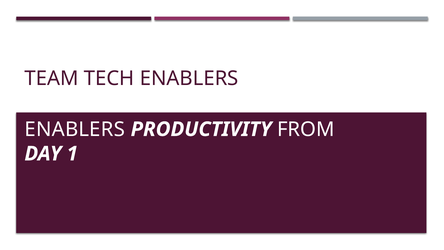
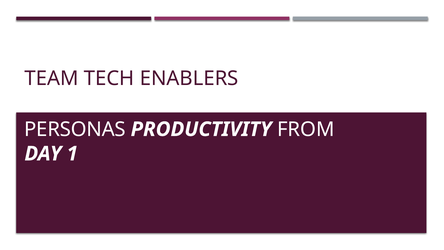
ENABLERS: ENABLERS -> PERSONAS (75, 129)
